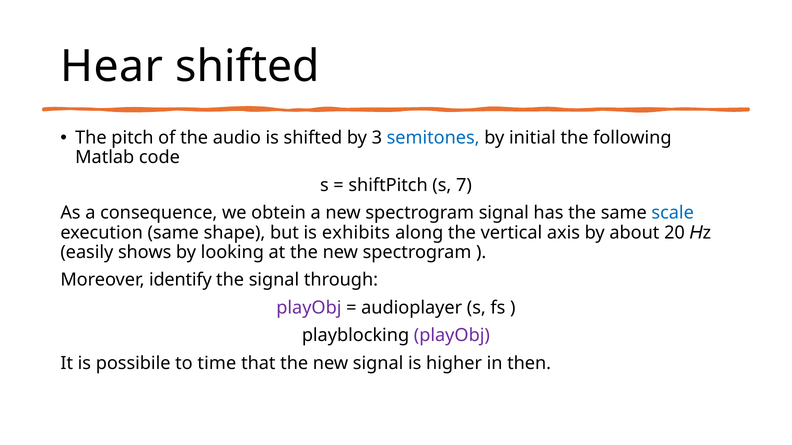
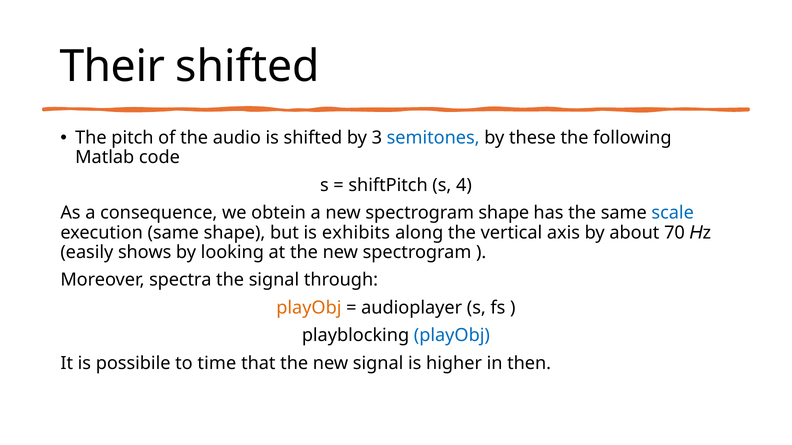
Hear: Hear -> Their (112, 66)
initial: initial -> these (532, 138)
7: 7 -> 4 (464, 185)
spectrogram signal: signal -> shape (504, 213)
20: 20 -> 70 (674, 233)
identify: identify -> spectra (180, 280)
playObj colour: purple -> orange (309, 308)
playObj colour: purple -> blue (452, 336)
